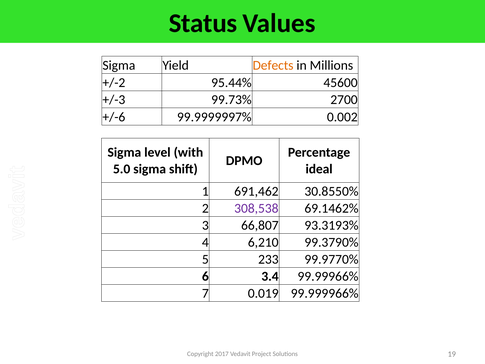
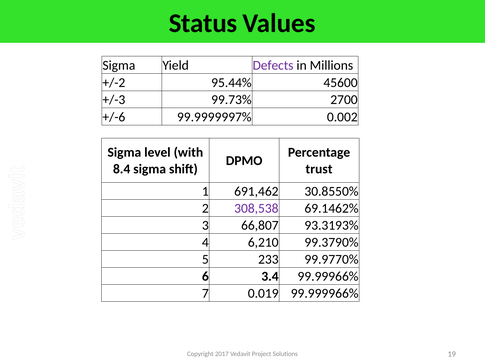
Defects colour: orange -> purple (273, 65)
5.0: 5.0 -> 8.4 (122, 169)
ideal: ideal -> trust (319, 169)
